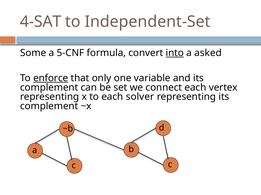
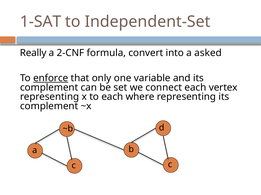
4-SAT: 4-SAT -> 1-SAT (41, 22)
Some: Some -> Really (33, 53)
5-CNF: 5-CNF -> 2-CNF (71, 53)
into underline: present -> none (175, 53)
solver: solver -> where (140, 97)
